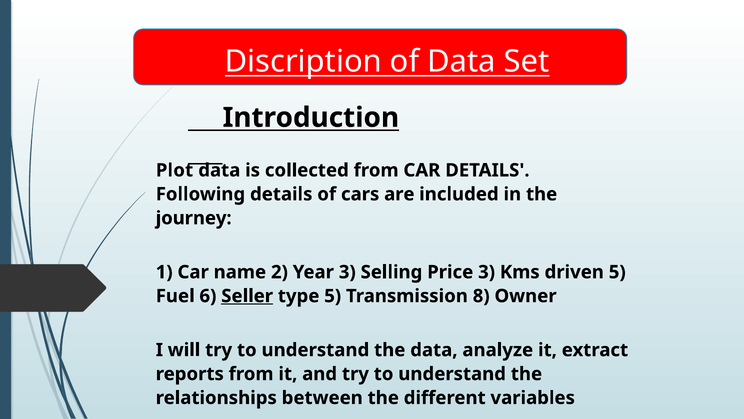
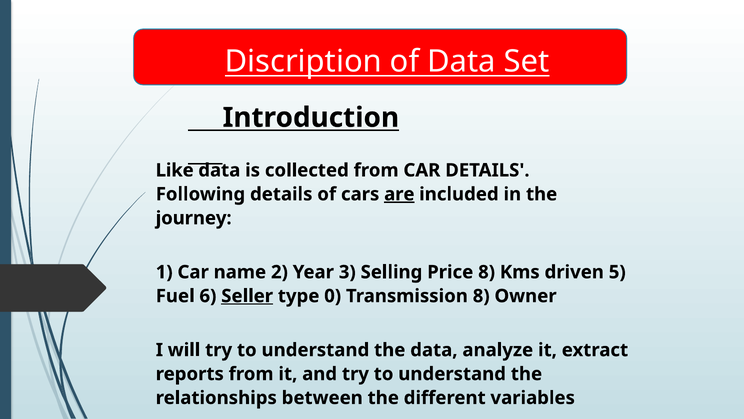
Plot: Plot -> Like (175, 170)
are underline: none -> present (399, 194)
Price 3: 3 -> 8 (487, 272)
type 5: 5 -> 0 (333, 296)
